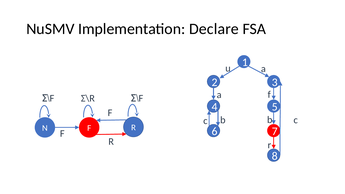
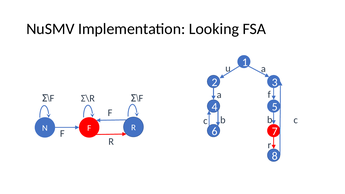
Declare: Declare -> Looking (214, 29)
